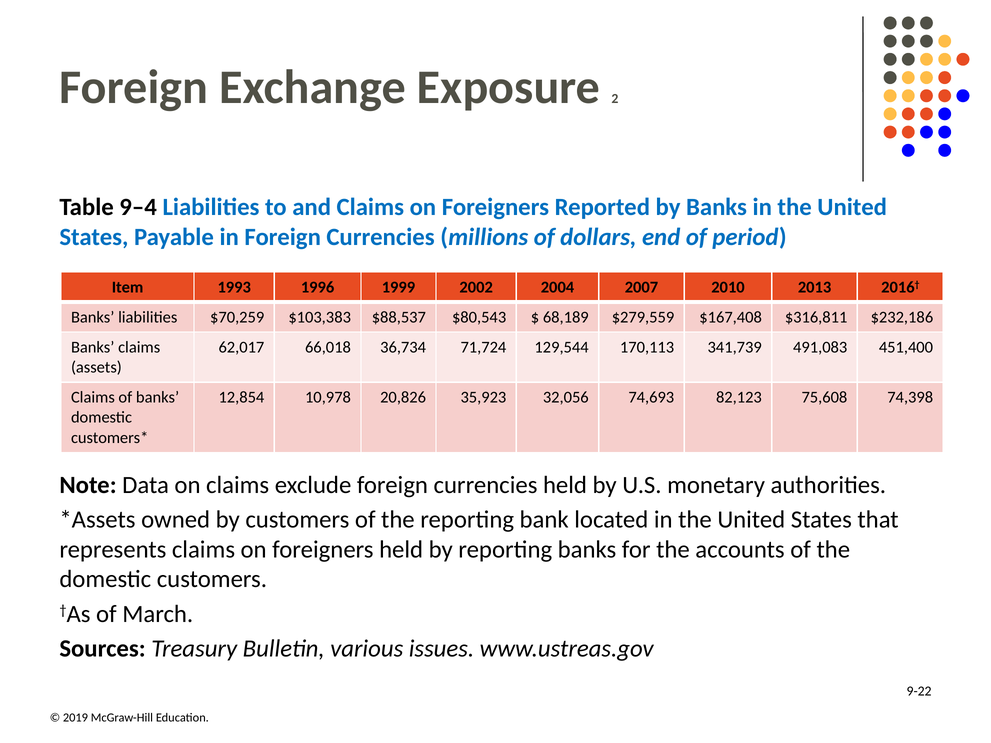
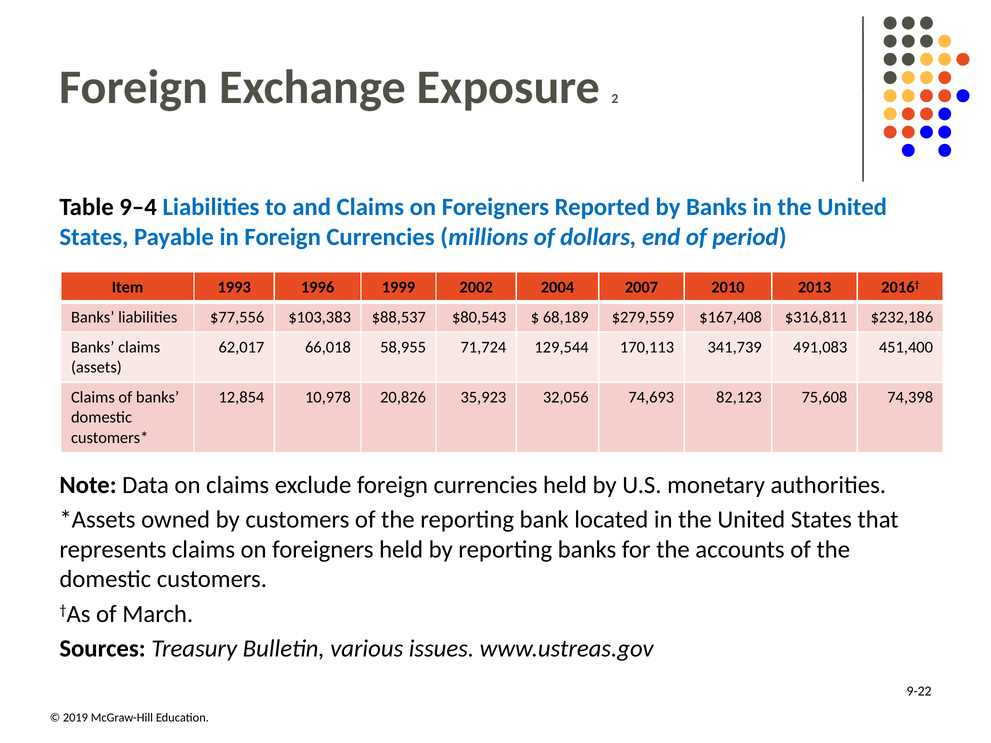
$70,259: $70,259 -> $77,556 (237, 317)
36,734: 36,734 -> 58,955 (403, 347)
